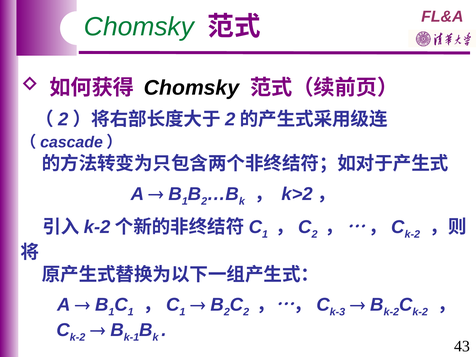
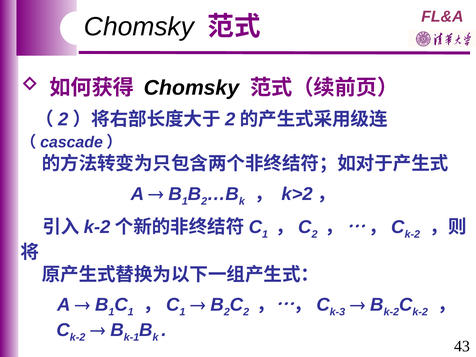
Chomsky colour: green -> black (139, 27)
